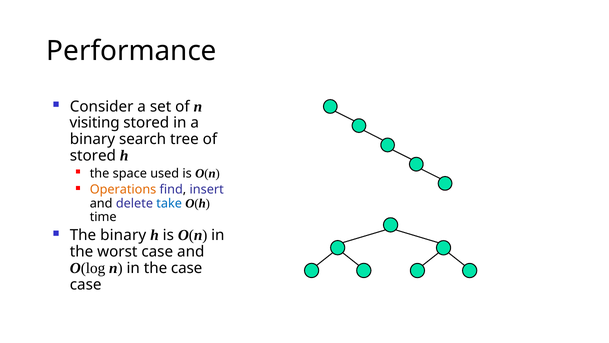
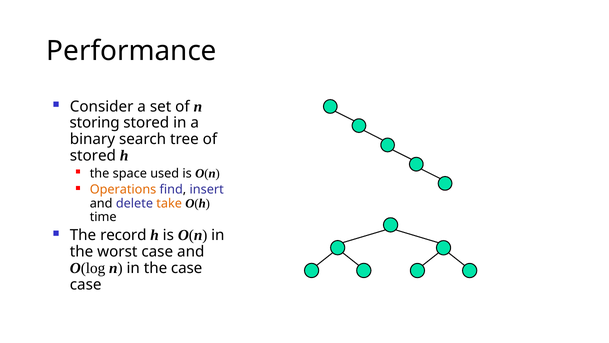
visiting: visiting -> storing (95, 123)
take colour: blue -> orange (169, 203)
The binary: binary -> record (123, 235)
